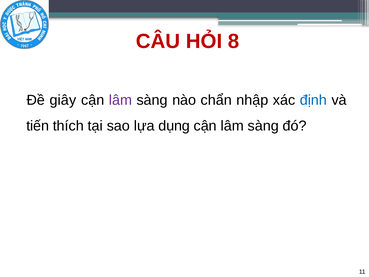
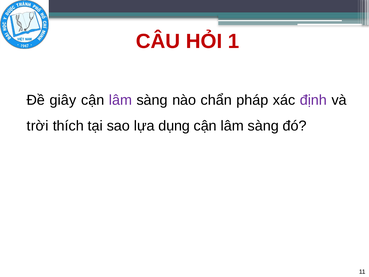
8: 8 -> 1 (234, 41)
nhập: nhập -> pháp (252, 100)
định colour: blue -> purple (313, 100)
tiến: tiến -> trời (38, 126)
